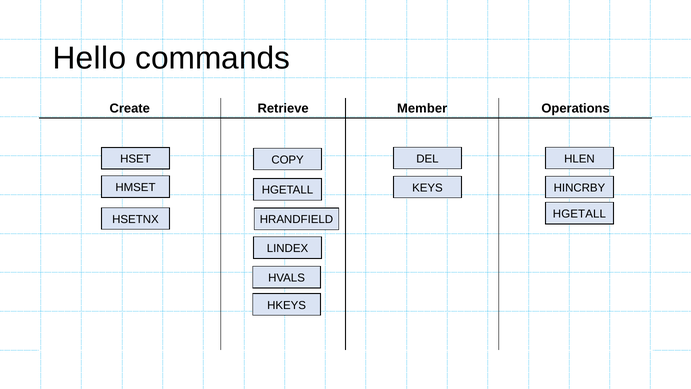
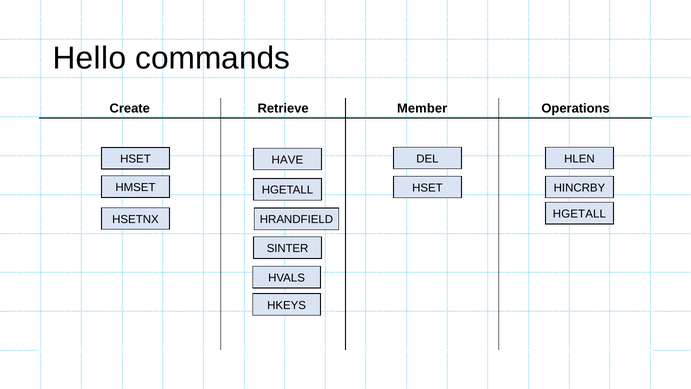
COPY: COPY -> HAVE (287, 160)
KEYS: KEYS -> HSET (427, 188)
LINDEX: LINDEX -> SINTER (288, 248)
